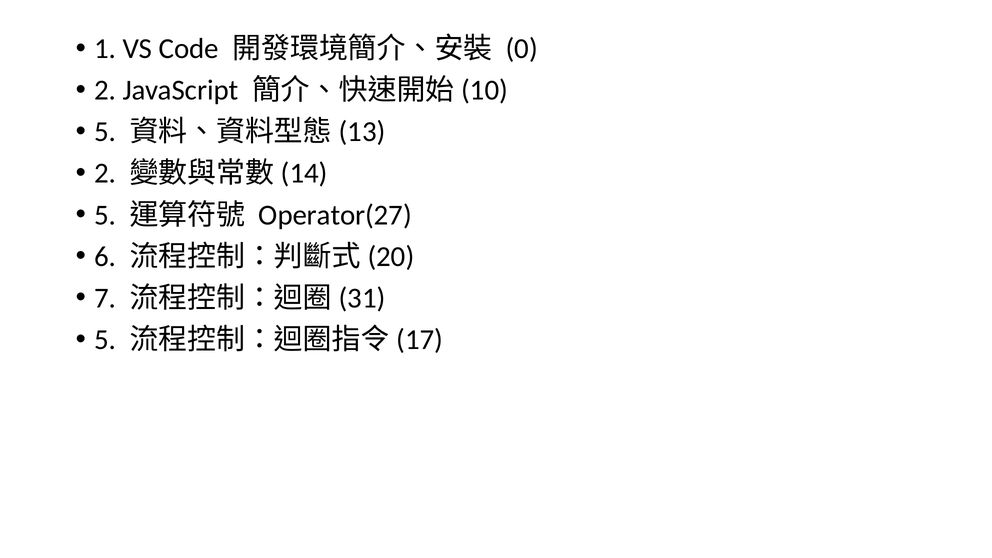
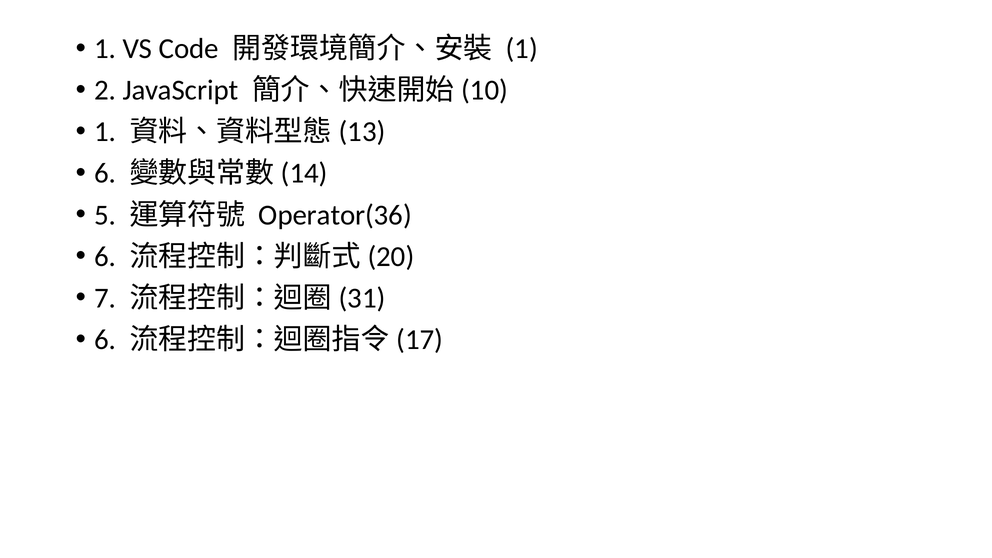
0: 0 -> 1 (522, 49)
5: 5 -> 1 (105, 132)
2: 2 -> 6 (105, 173)
Operator(27: Operator(27 -> Operator(36 (335, 215)
5: 5 -> 6 (105, 340)
